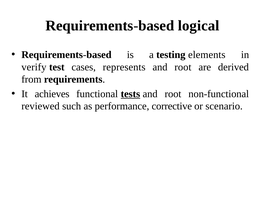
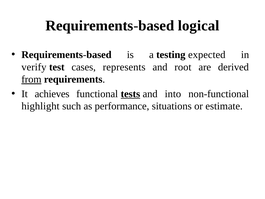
elements: elements -> expected (207, 55)
from underline: none -> present (31, 79)
root: root -> into (173, 94)
reviewed: reviewed -> highlight (40, 106)
corrective: corrective -> situations (172, 106)
scenario: scenario -> estimate (224, 106)
